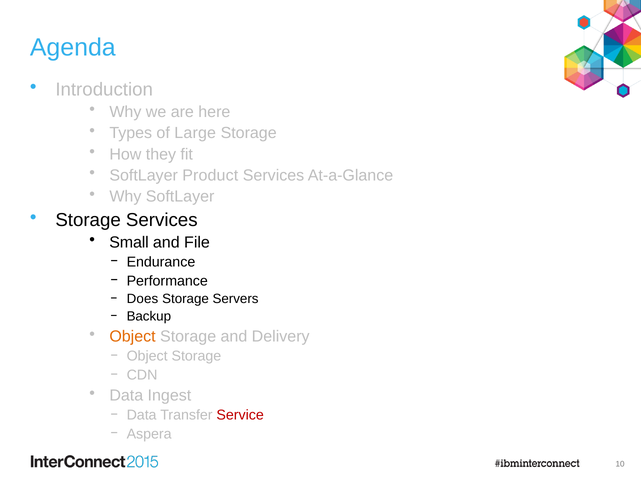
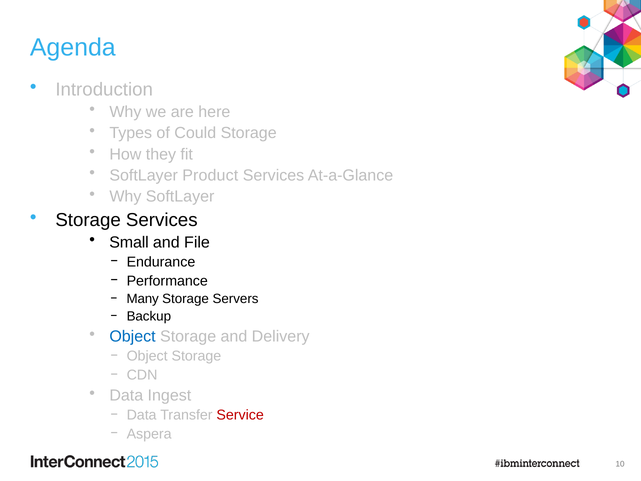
Large: Large -> Could (195, 133)
Does: Does -> Many (143, 299)
Object colour: orange -> blue (132, 336)
